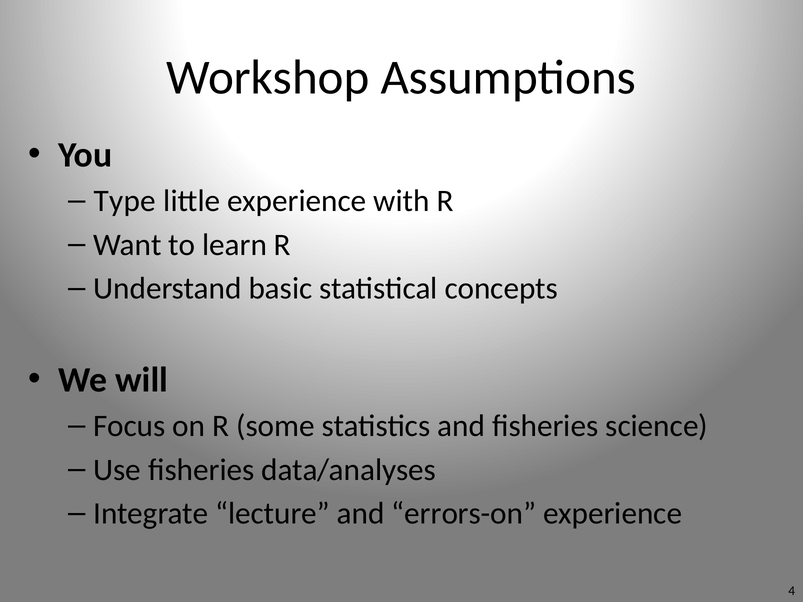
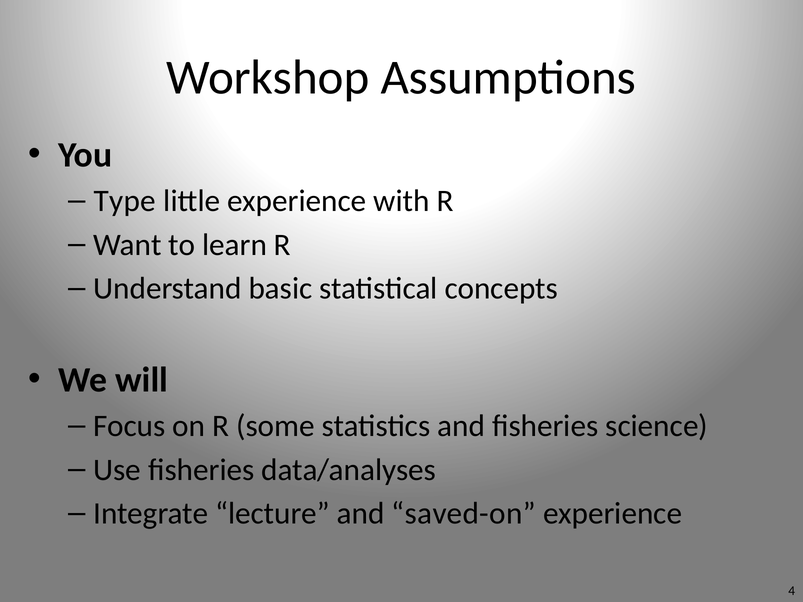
errors-on: errors-on -> saved-on (464, 514)
